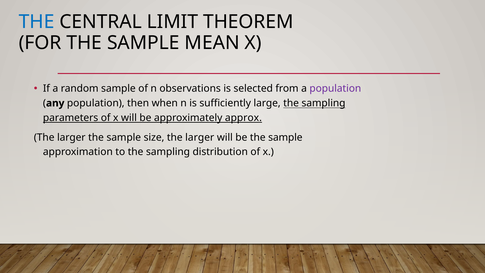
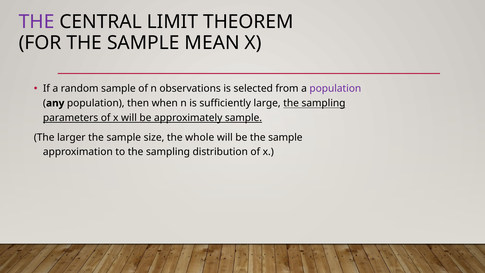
THE colour: blue -> purple (37, 22)
approximately approx: approx -> sample (243, 118)
size the larger: larger -> whole (200, 137)
